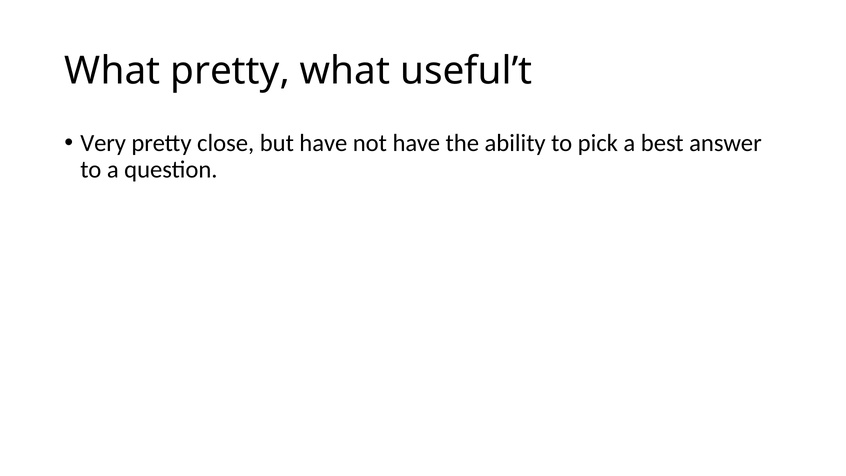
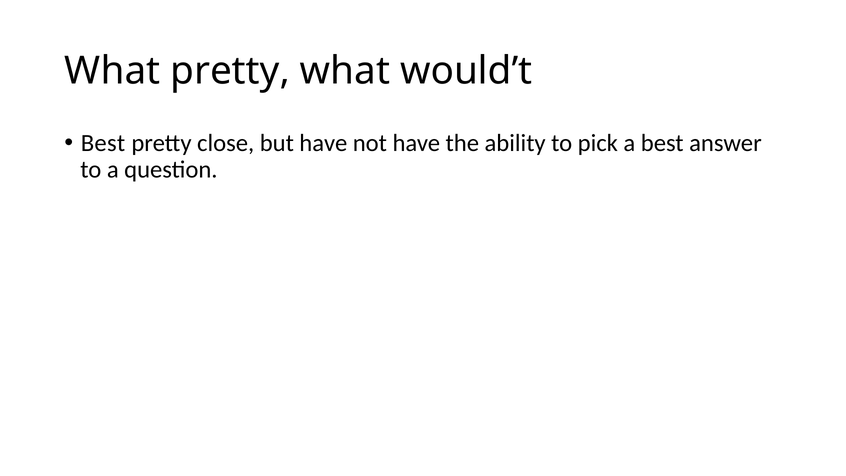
useful’t: useful’t -> would’t (466, 71)
Very: Very -> Best (103, 143)
